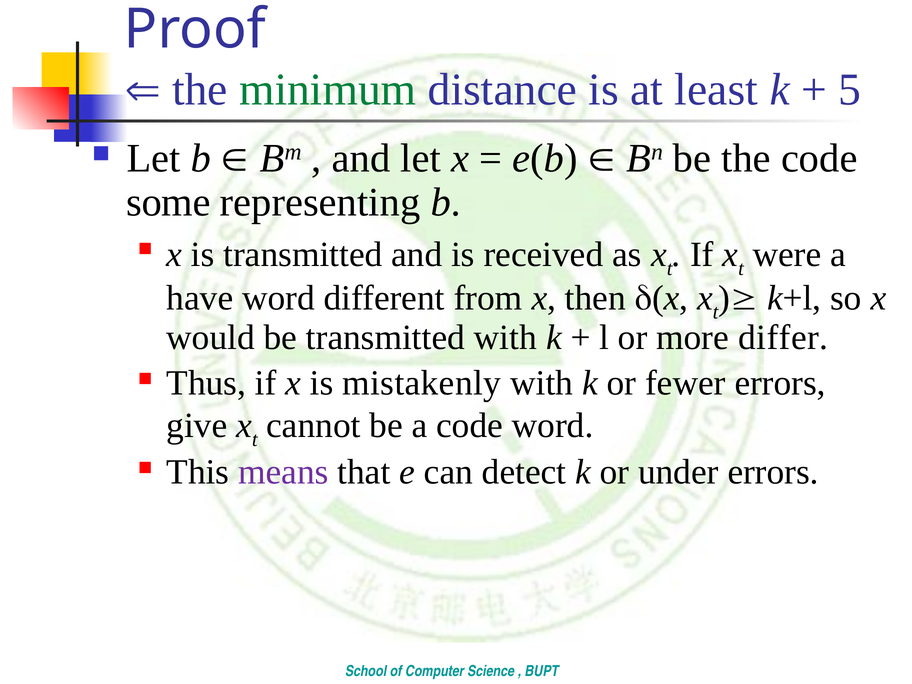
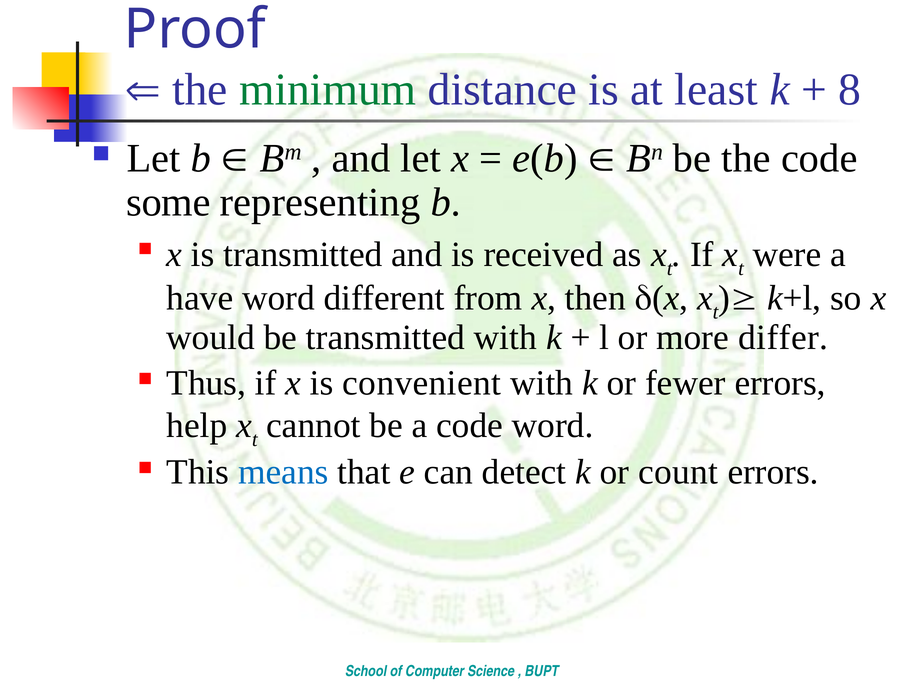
5: 5 -> 8 (850, 90)
mistakenly: mistakenly -> convenient (422, 383)
give: give -> help (197, 426)
means colour: purple -> blue (283, 472)
under: under -> count (678, 472)
